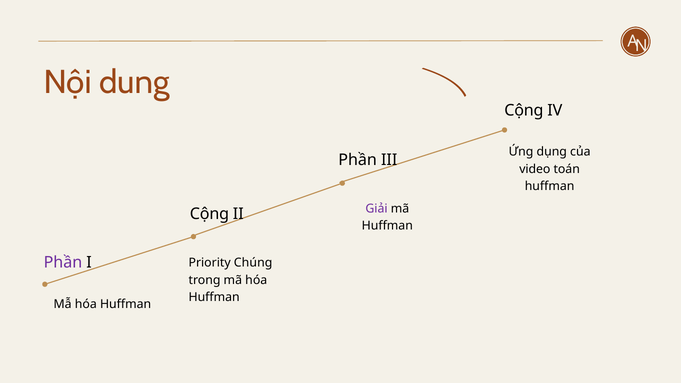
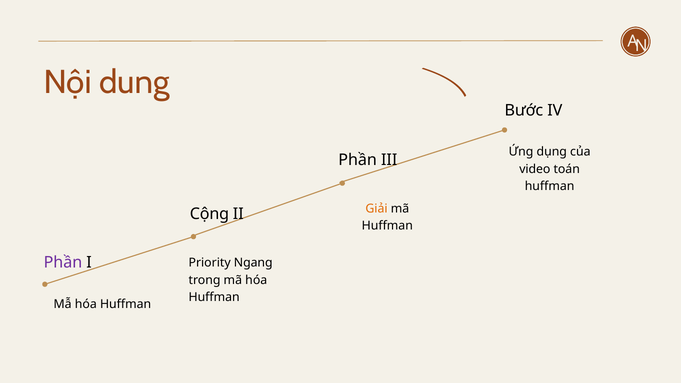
Cộng: Cộng -> Bước (524, 111)
Giải colour: purple -> orange (376, 209)
Chúng: Chúng -> Ngang (253, 263)
